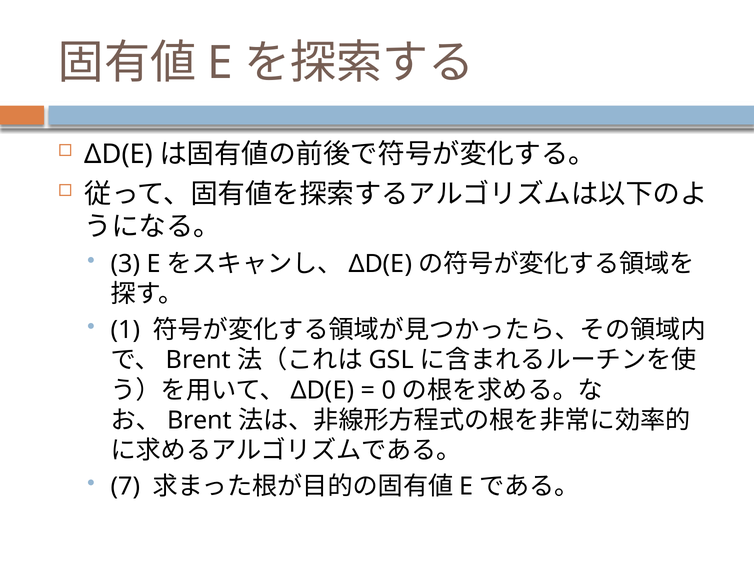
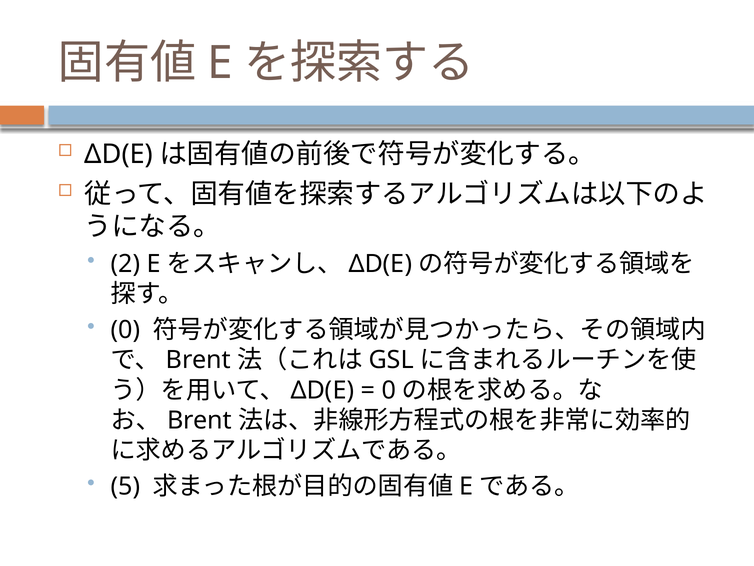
3: 3 -> 2 (125, 264)
1: 1 -> 0 (125, 330)
7: 7 -> 5 (125, 486)
